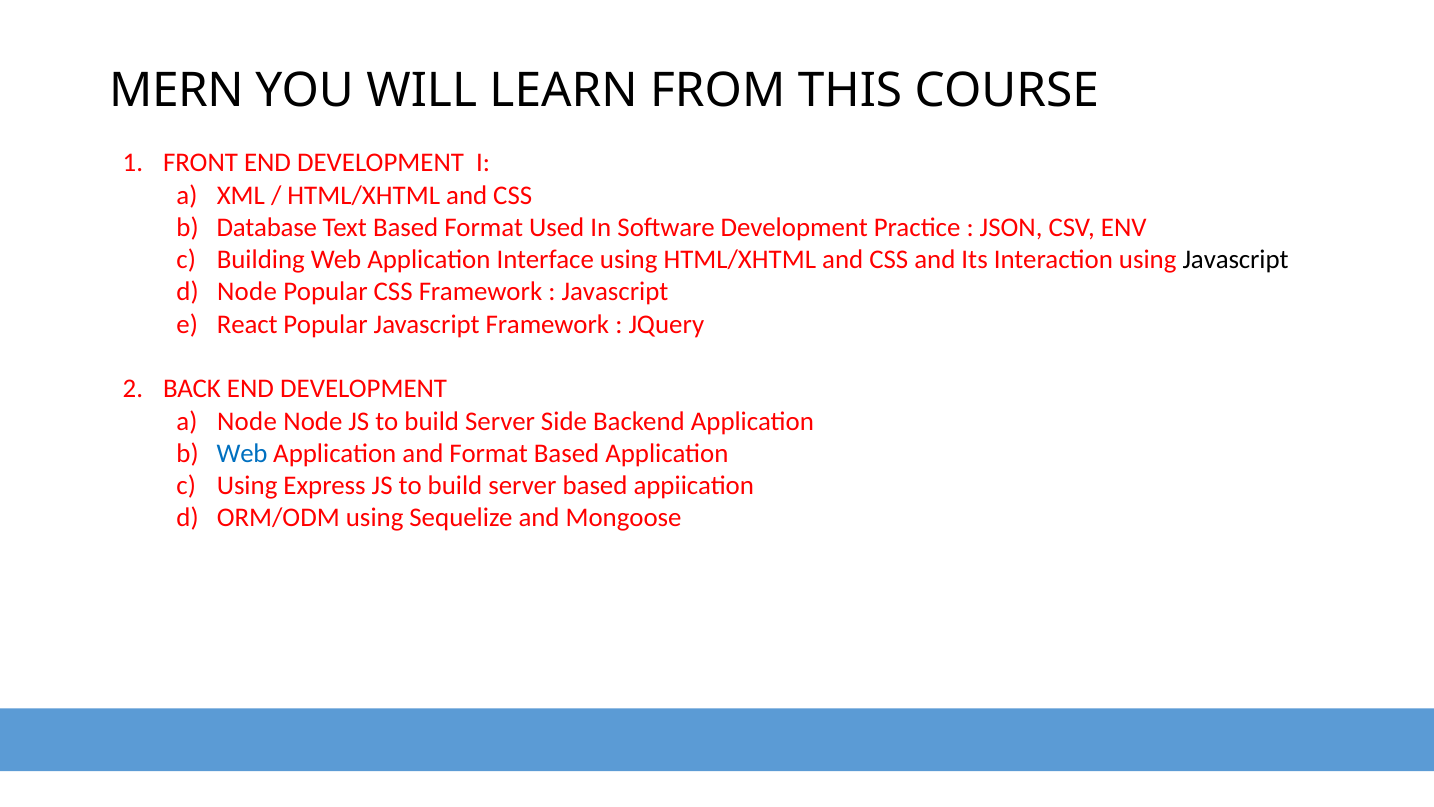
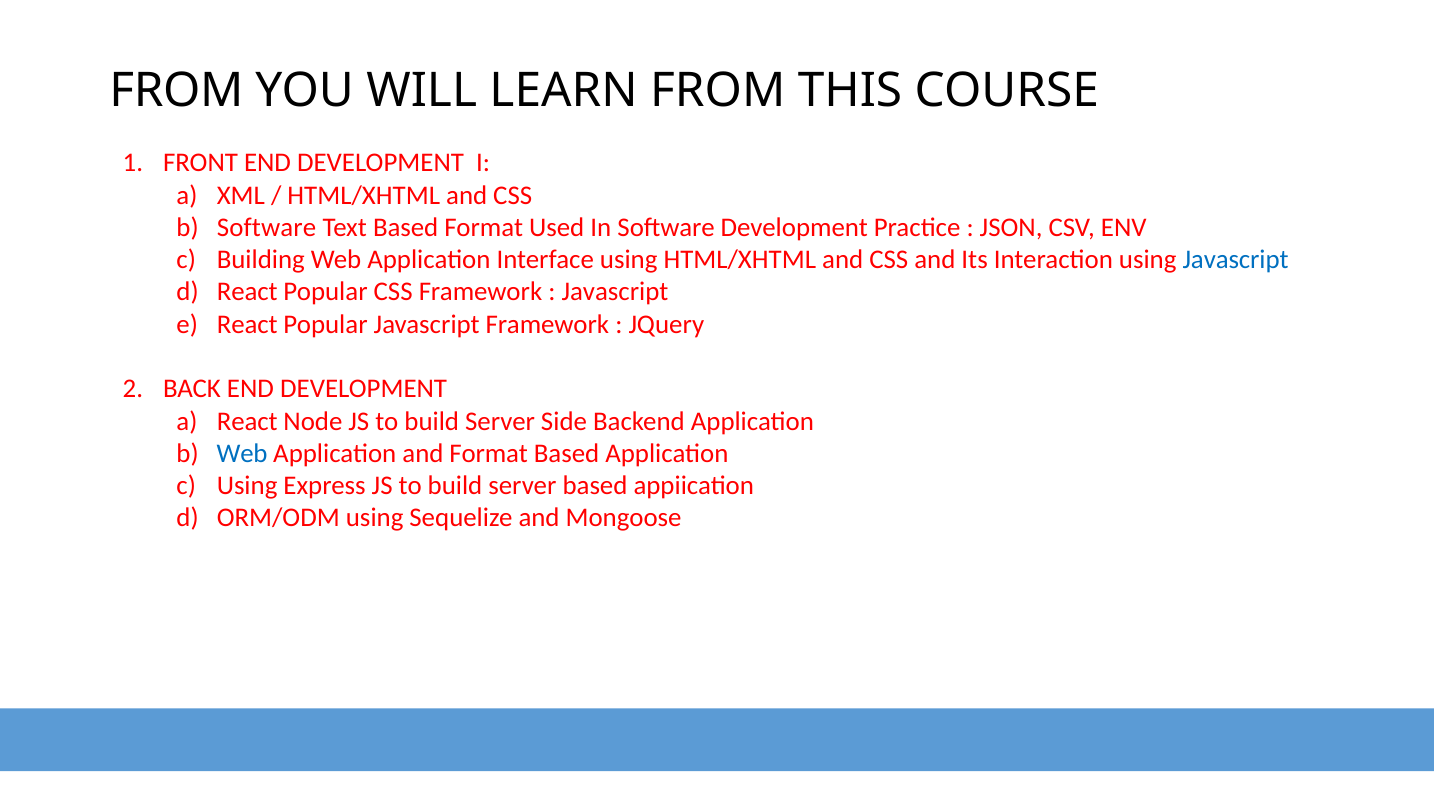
MERN: MERN -> FROM (176, 91)
Database: Database -> Software (267, 227)
Javascript colour: black -> blue (1236, 260)
Node: Node -> React (247, 292)
Node: Node -> React (247, 421)
